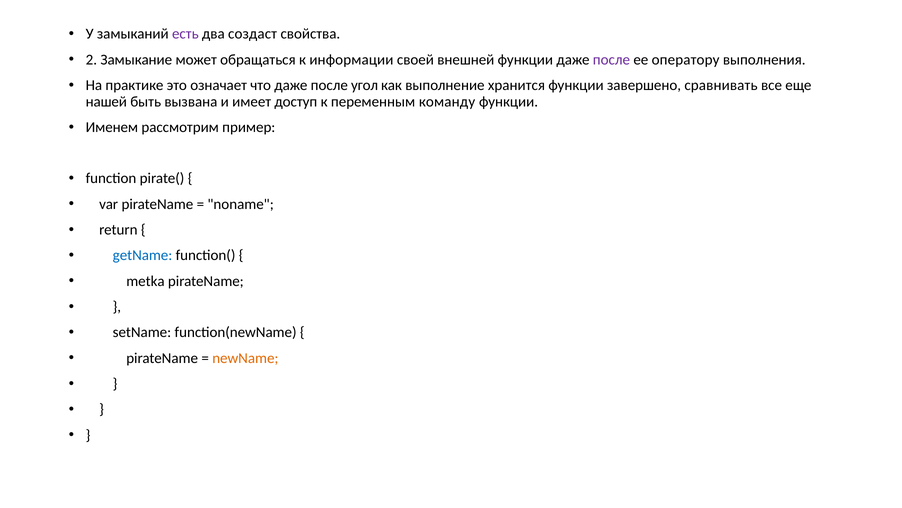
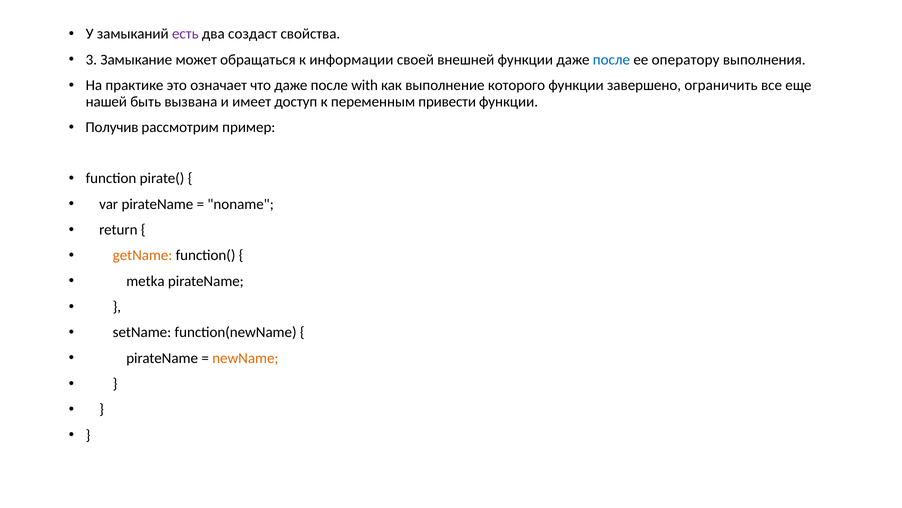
2: 2 -> 3 (91, 60)
после colour: purple -> blue (611, 60)
угол: угол -> with (365, 85)
хранится: хранится -> которого (517, 85)
сравнивать: сравнивать -> ограничить (721, 85)
команду: команду -> привести (447, 101)
Именем: Именем -> Получив (112, 127)
getName colour: blue -> orange (143, 255)
